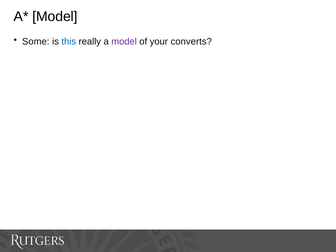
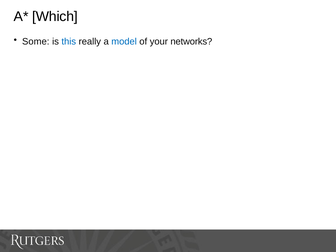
Model: Model -> Which (55, 16)
model colour: purple -> blue (124, 41)
converts: converts -> networks (191, 41)
